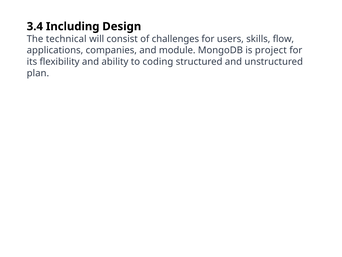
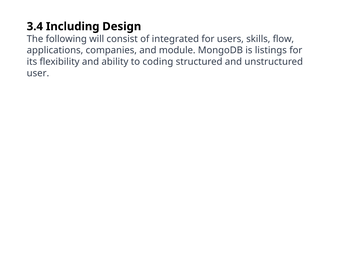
technical: technical -> following (66, 39)
challenges: challenges -> integrated (175, 39)
project: project -> listings (271, 50)
plan: plan -> user (38, 73)
